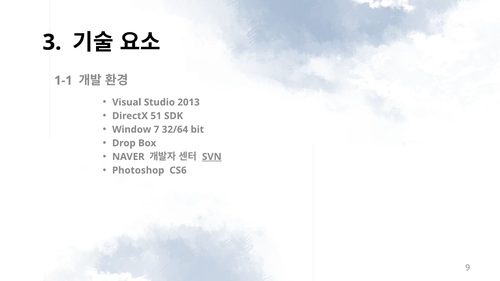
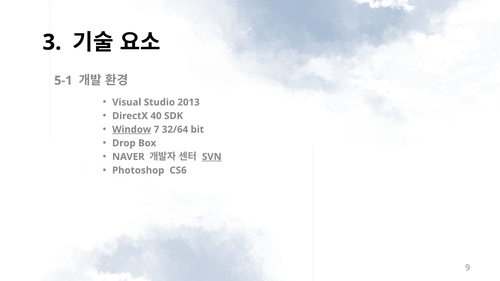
1-1: 1-1 -> 5-1 (63, 81)
51: 51 -> 40 (156, 116)
Window underline: none -> present (132, 130)
